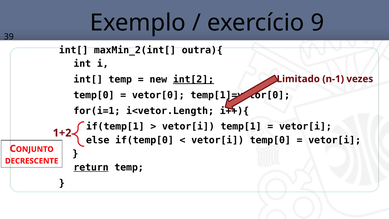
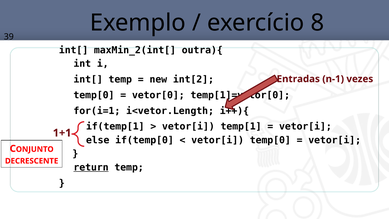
9: 9 -> 8 (317, 23)
int[2 underline: present -> none (193, 79)
Limitado: Limitado -> Entradas (298, 79)
1+2: 1+2 -> 1+1 (62, 133)
